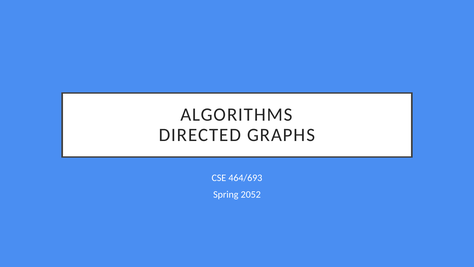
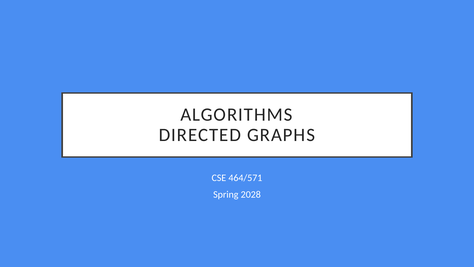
464/693: 464/693 -> 464/571 (245, 178)
2052: 2052 -> 2028 (251, 194)
